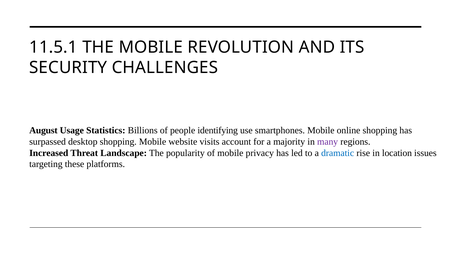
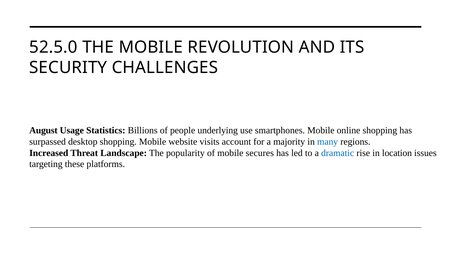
11.5.1: 11.5.1 -> 52.5.0 (53, 47)
identifying: identifying -> underlying (218, 130)
many colour: purple -> blue (328, 141)
privacy: privacy -> secures (260, 153)
